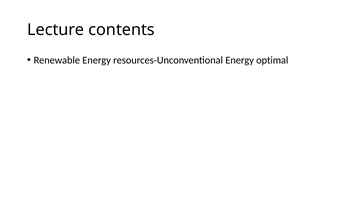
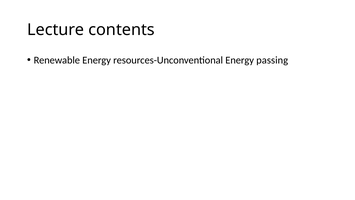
optimal: optimal -> passing (272, 60)
